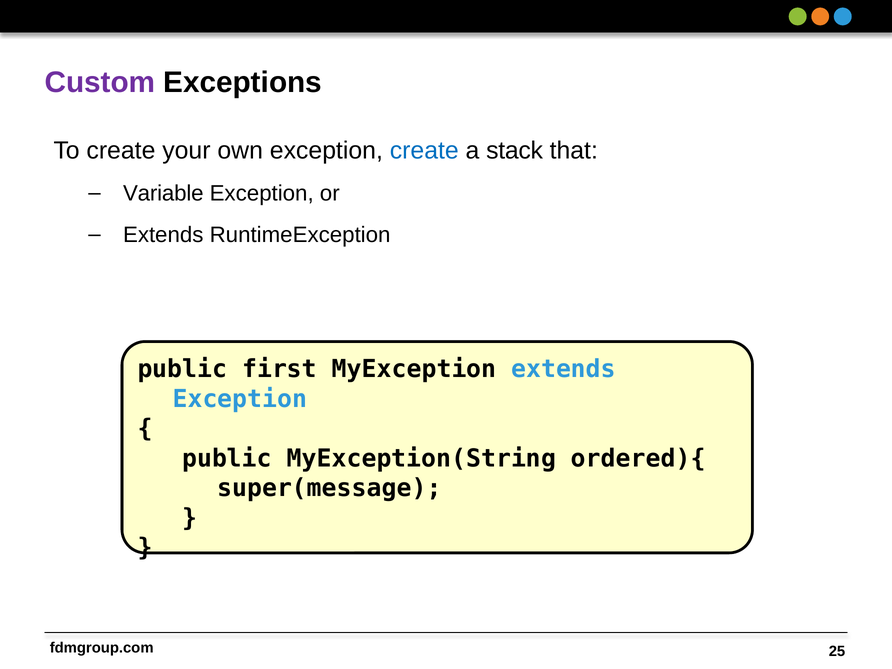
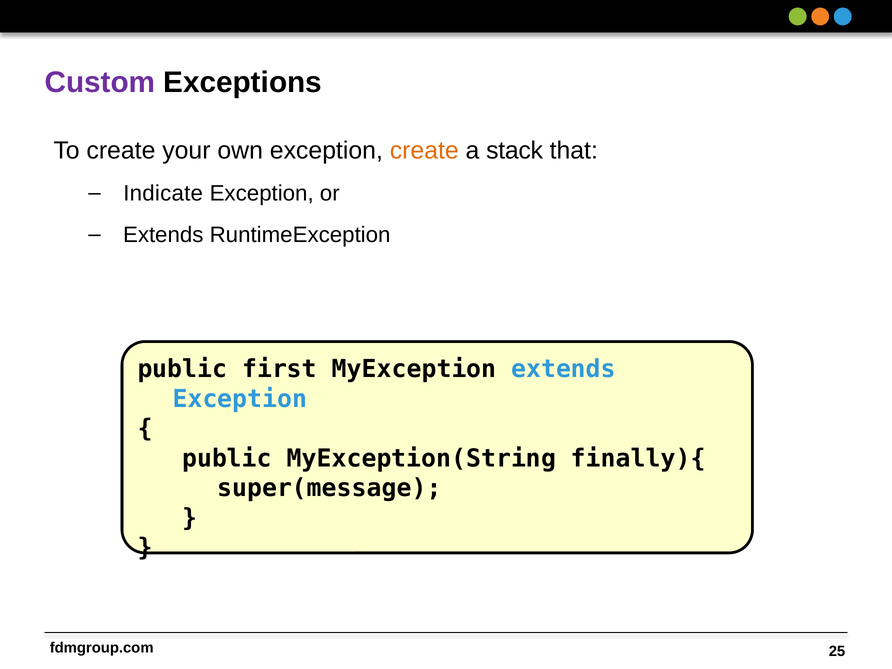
create colour: blue -> orange (424, 150)
Variable: Variable -> Indicate (163, 193)
ordered){: ordered){ -> finally){ (638, 459)
